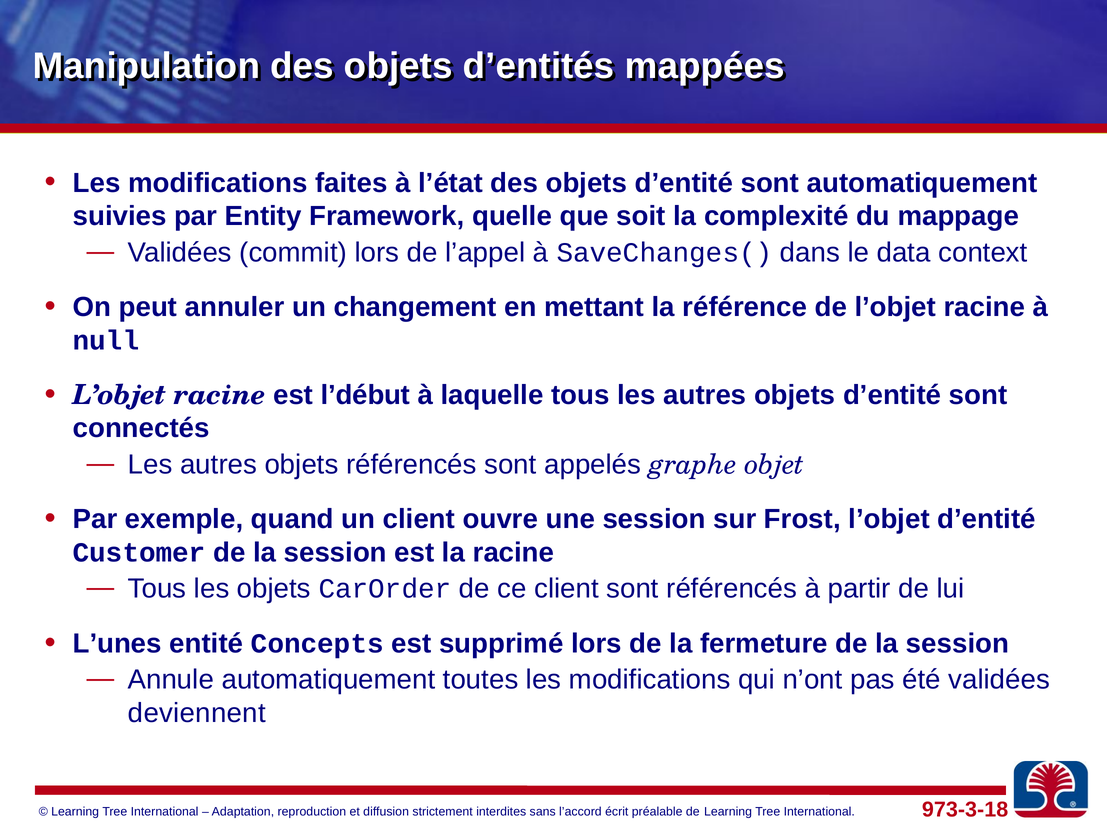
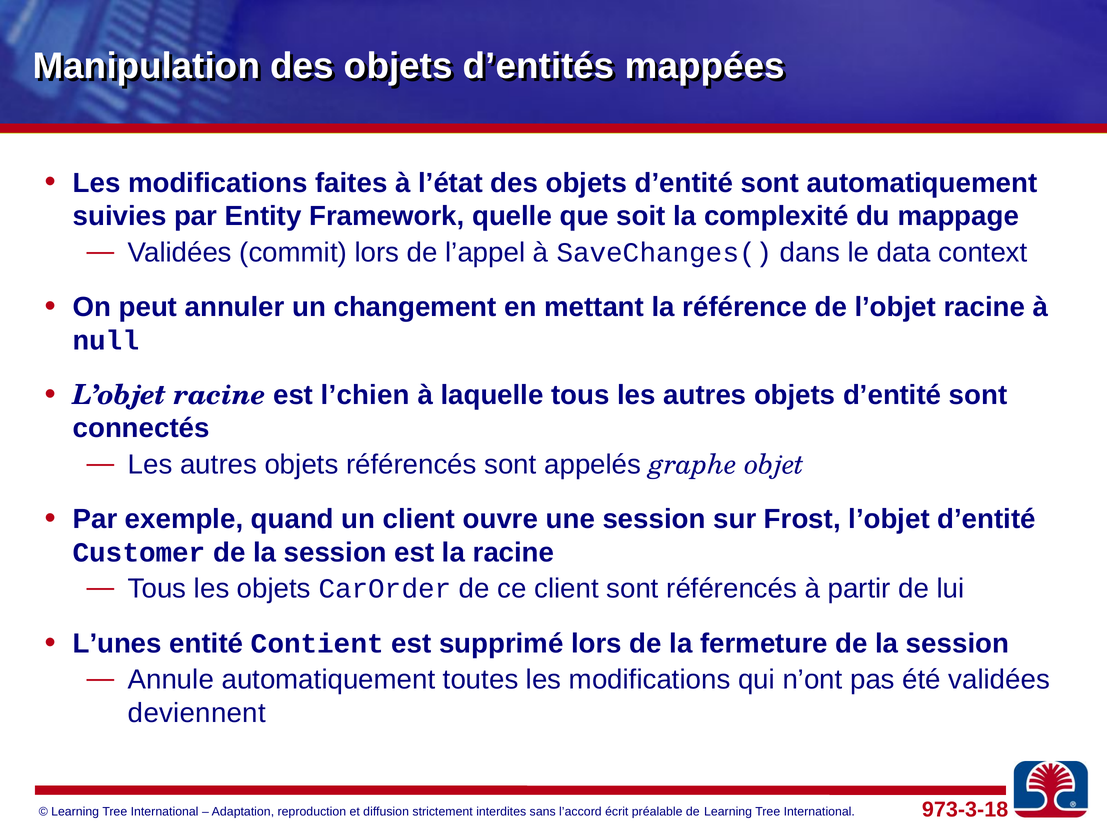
l’début: l’début -> l’chien (365, 395)
Concepts: Concepts -> Contient (317, 644)
